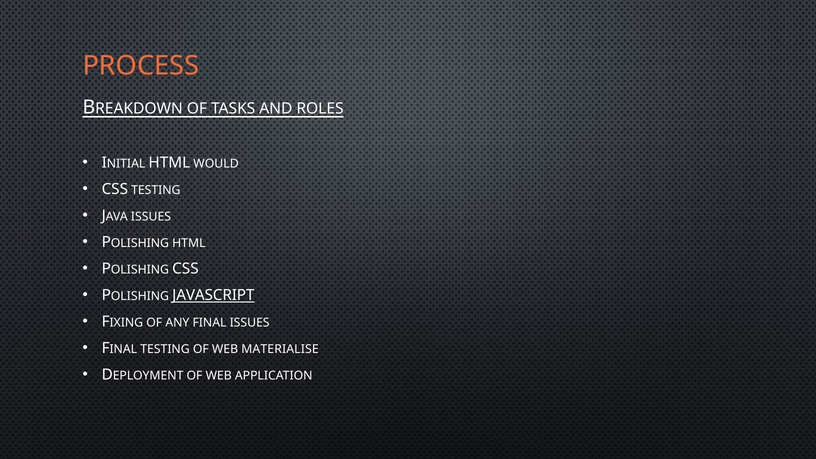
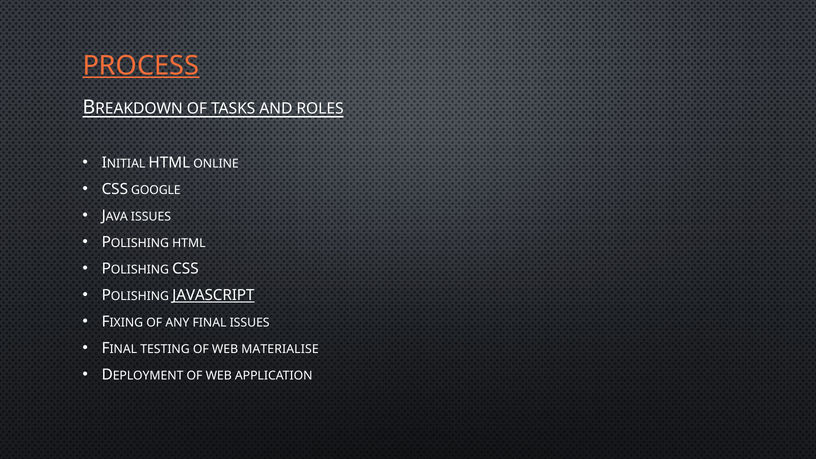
PROCESS underline: none -> present (141, 66)
WOULD: WOULD -> ONLINE (216, 164)
CSS TESTING: TESTING -> GOOGLE (156, 190)
